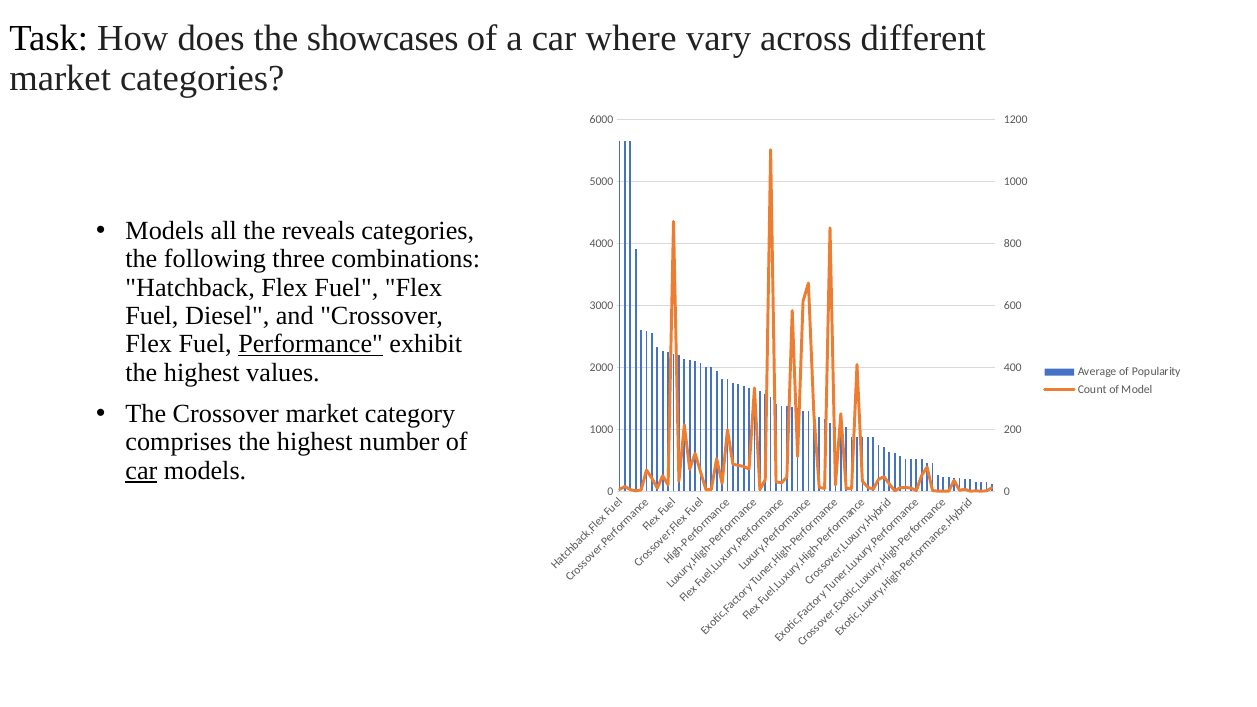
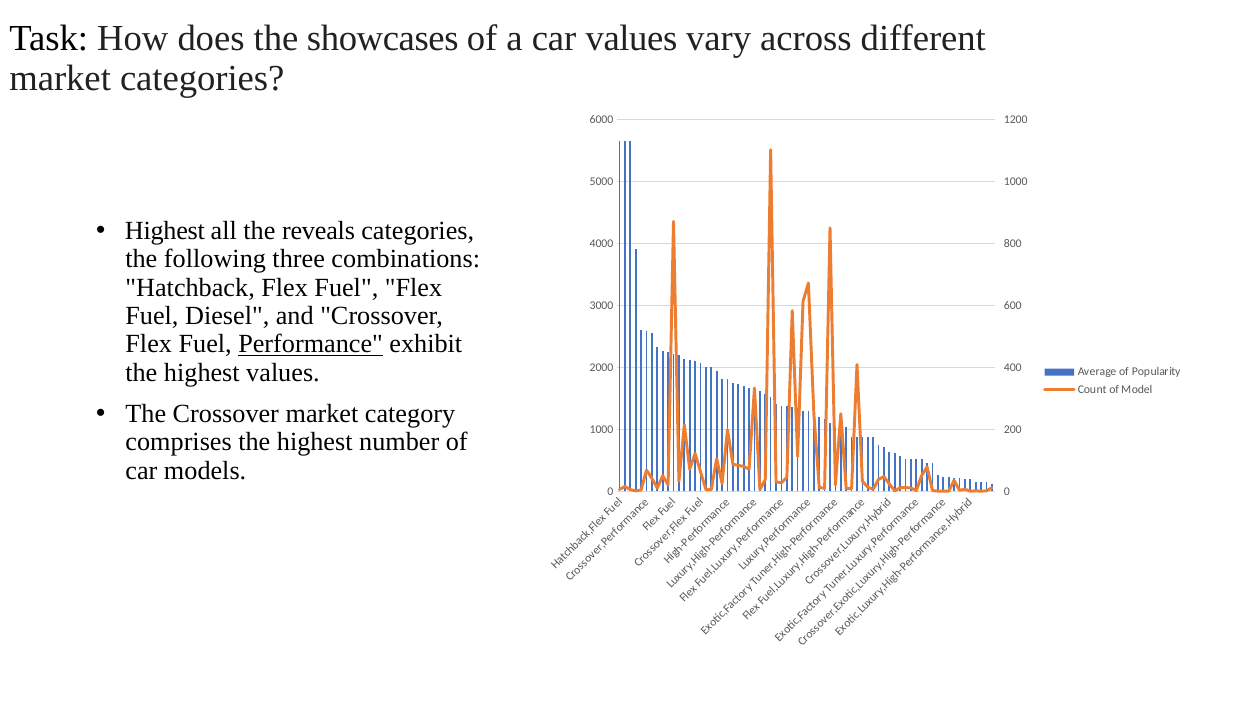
car where: where -> values (631, 38)
Models: Models -> Highest (165, 231)
car underline: present -> none (141, 471)
